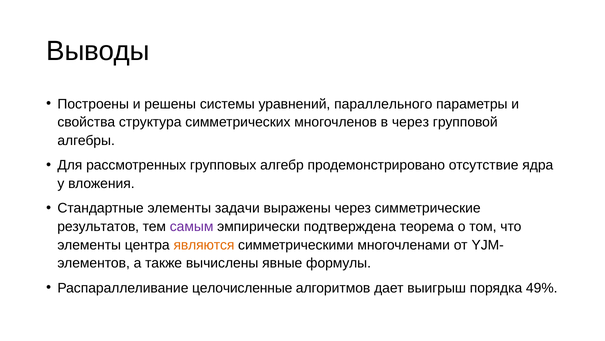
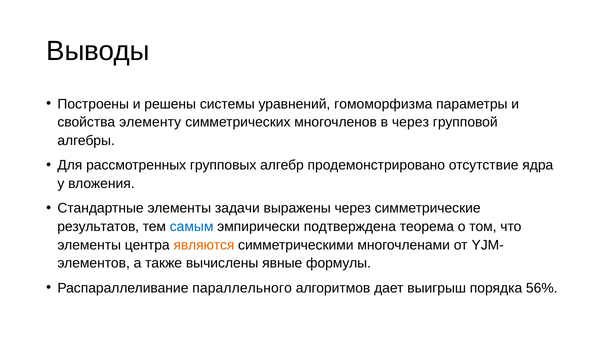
параллельного: параллельного -> гомоморфизма (383, 104)
структура: структура -> элементу (150, 122)
самым colour: purple -> blue (192, 226)
целочисленные: целочисленные -> параллельного (242, 287)
49%: 49% -> 56% (542, 287)
